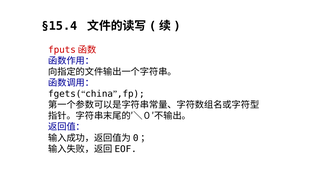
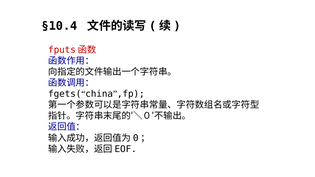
§15.4: §15.4 -> §10.4 (60, 26)
